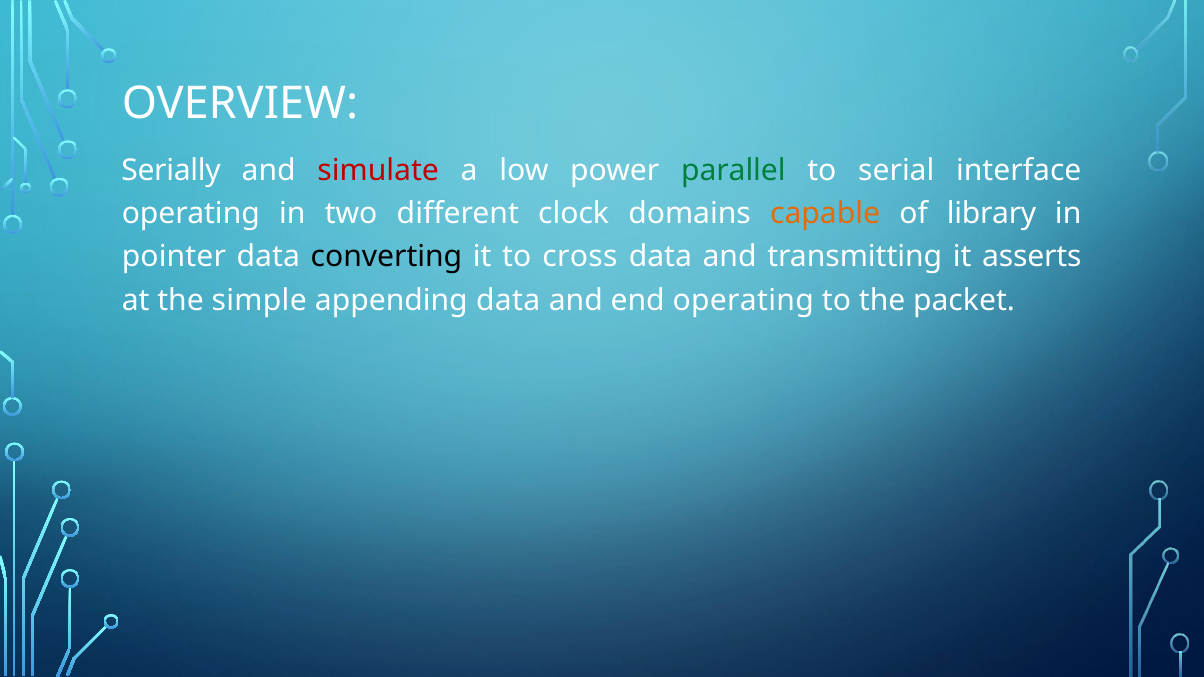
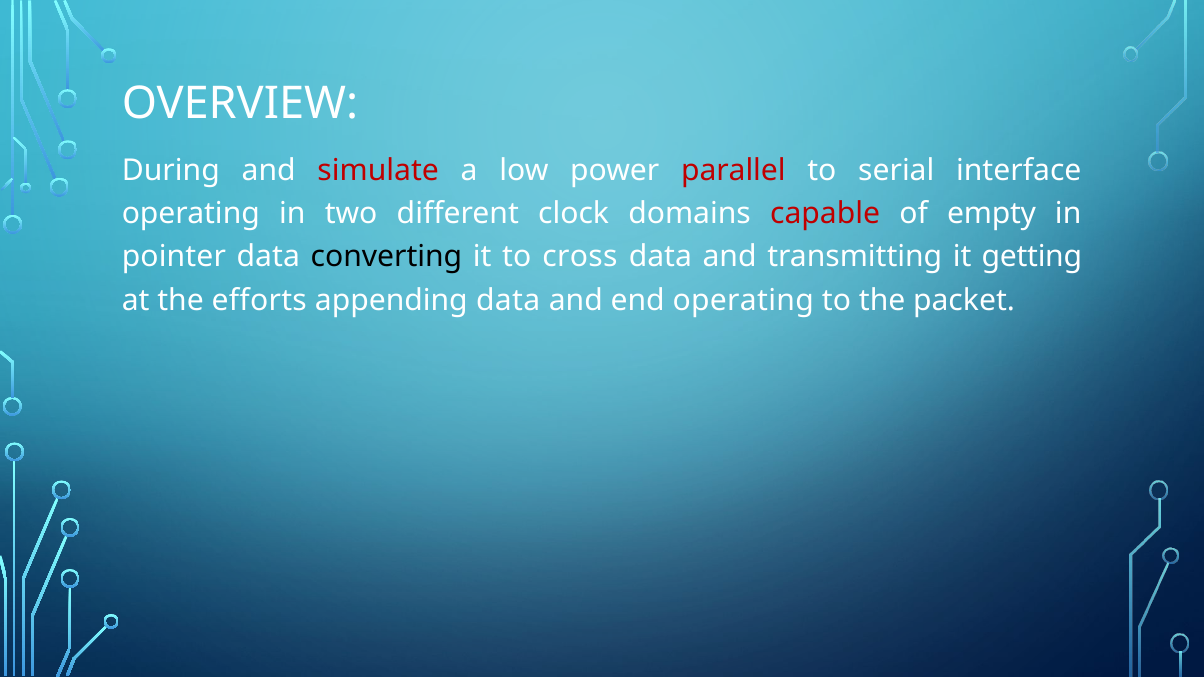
Serially: Serially -> During (171, 170)
parallel colour: green -> red (733, 170)
capable colour: orange -> red (825, 214)
library: library -> empty (992, 214)
asserts: asserts -> getting (1032, 257)
simple: simple -> efforts (259, 300)
